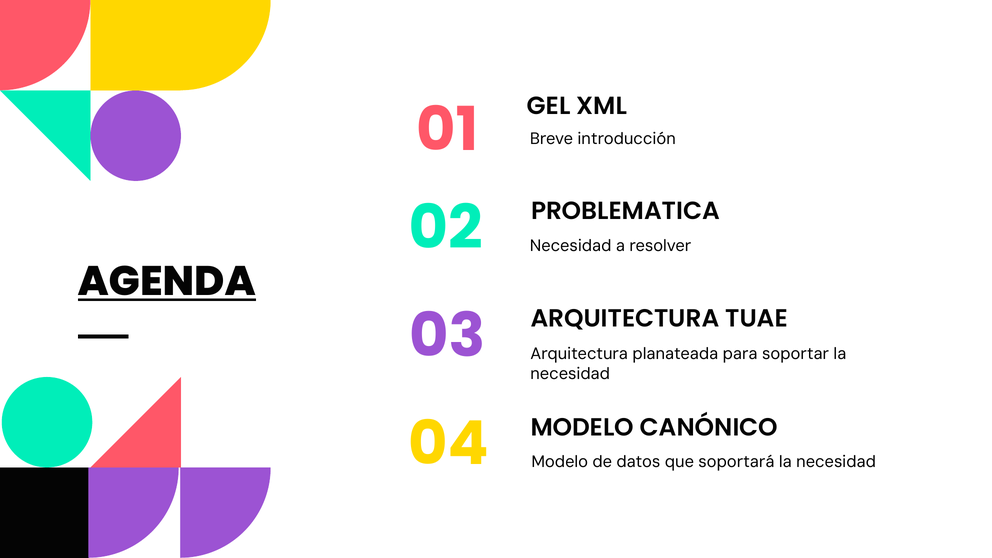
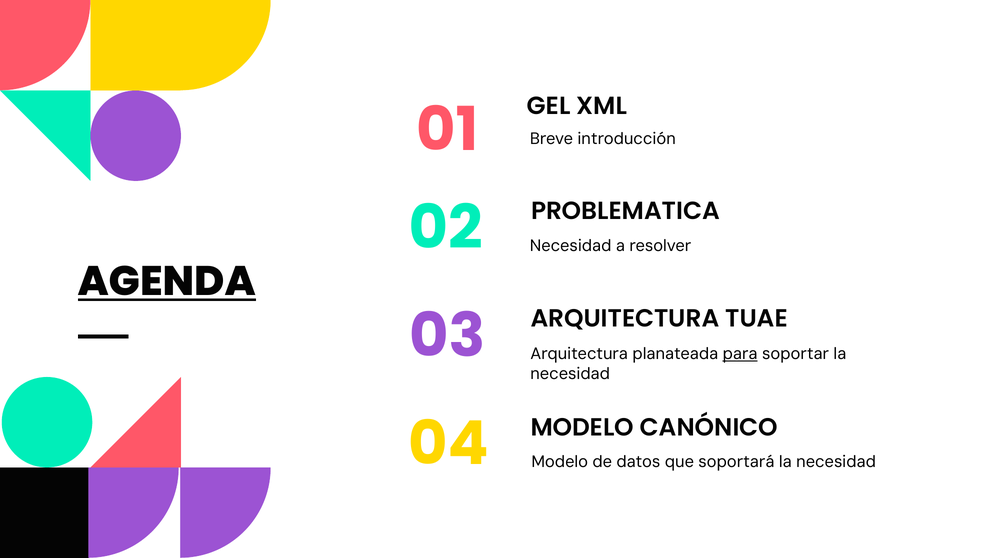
para underline: none -> present (740, 354)
